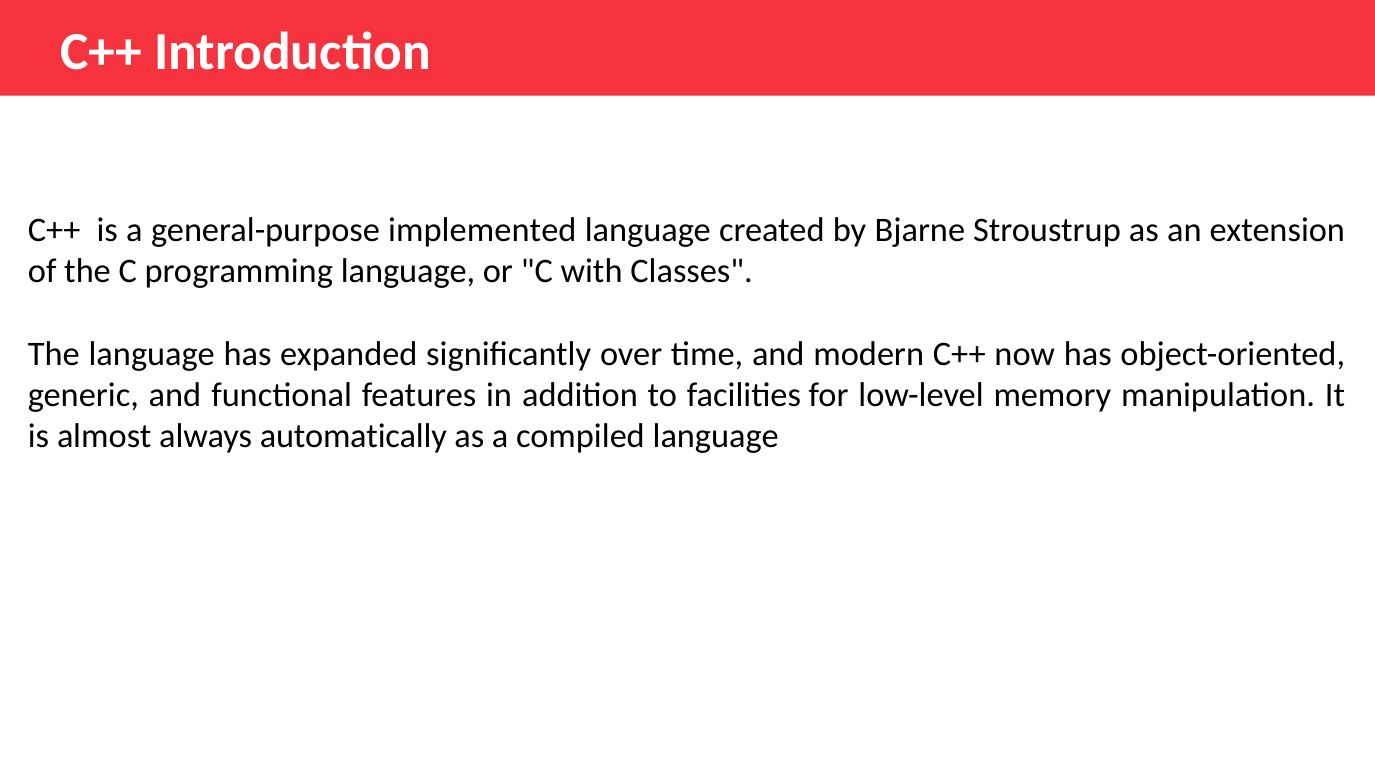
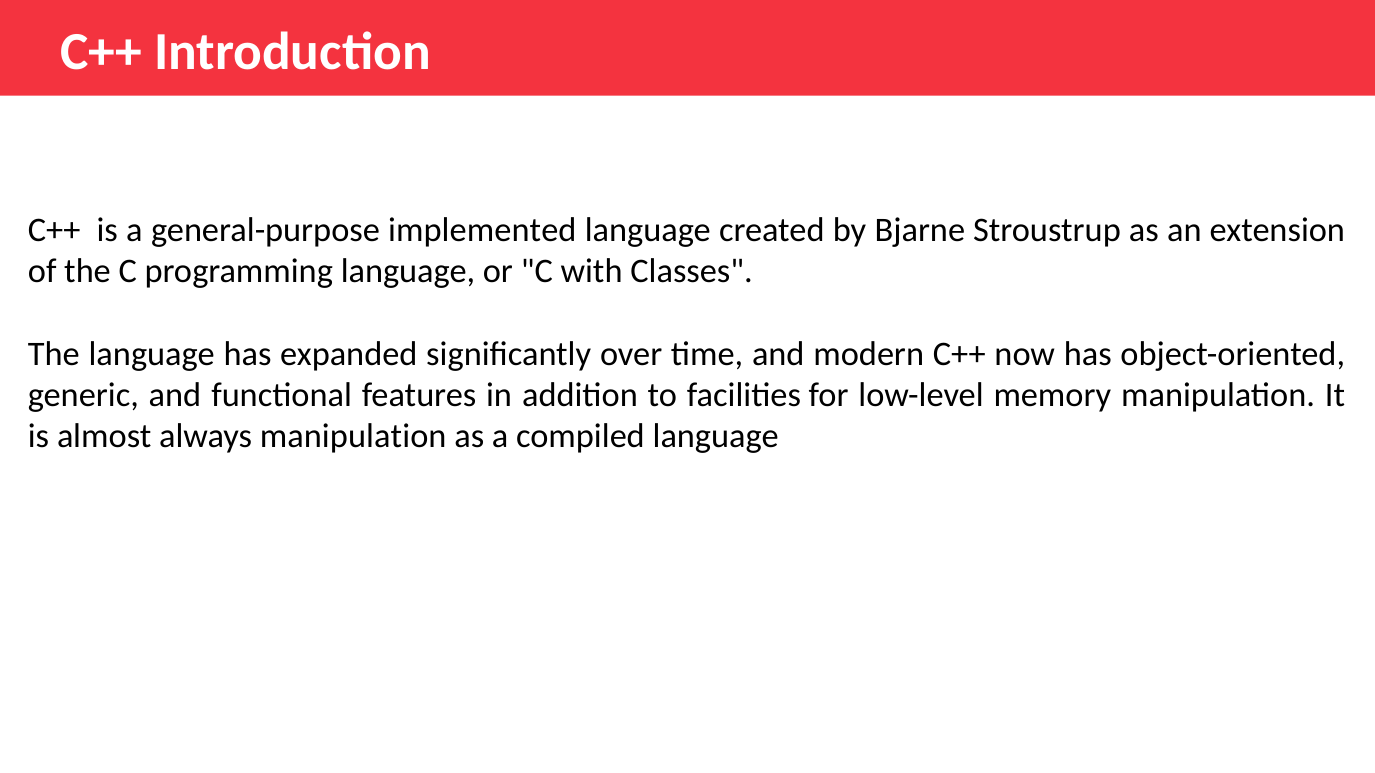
always automatically: automatically -> manipulation (353, 436)
